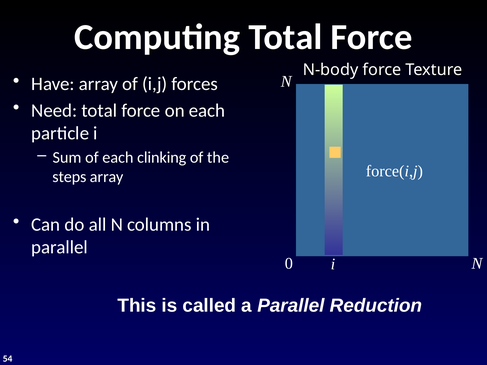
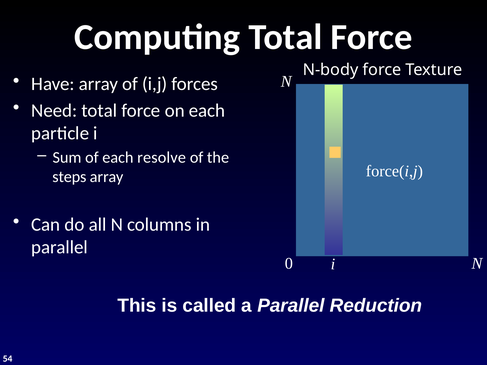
clinking: clinking -> resolve (162, 158)
